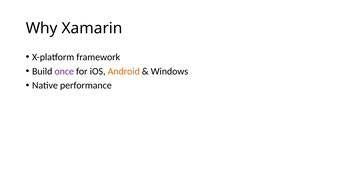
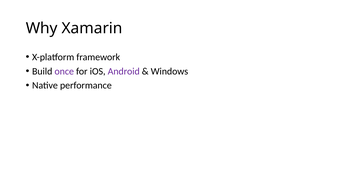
Android colour: orange -> purple (124, 71)
